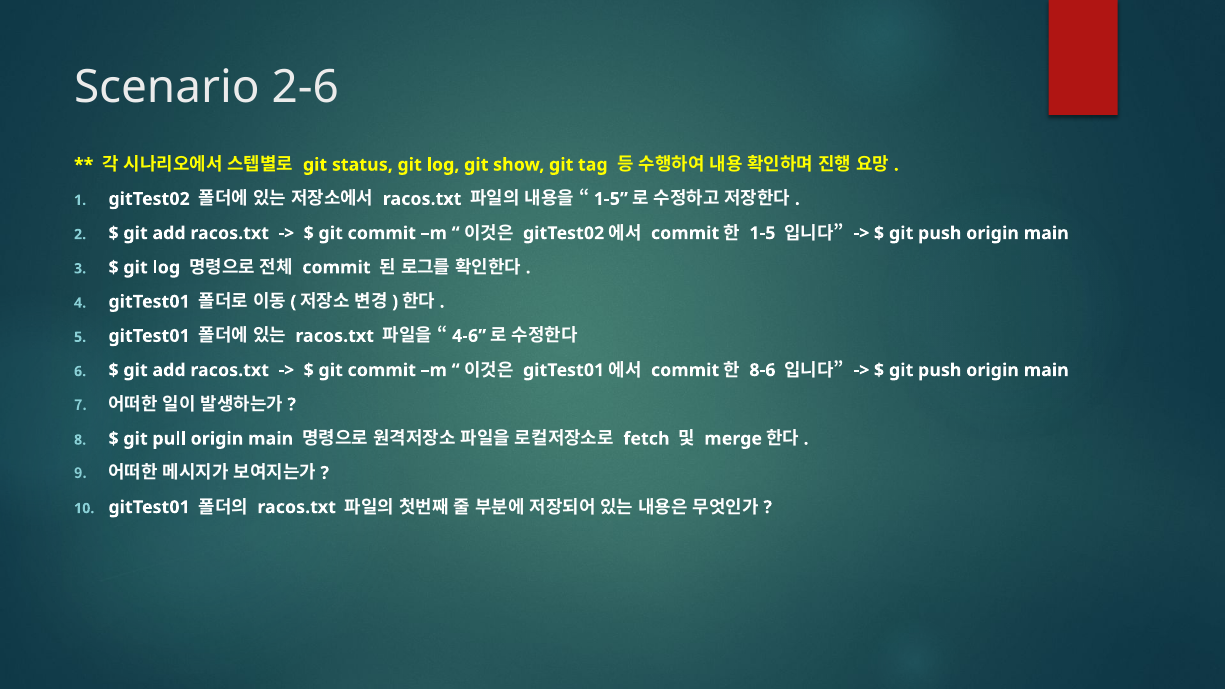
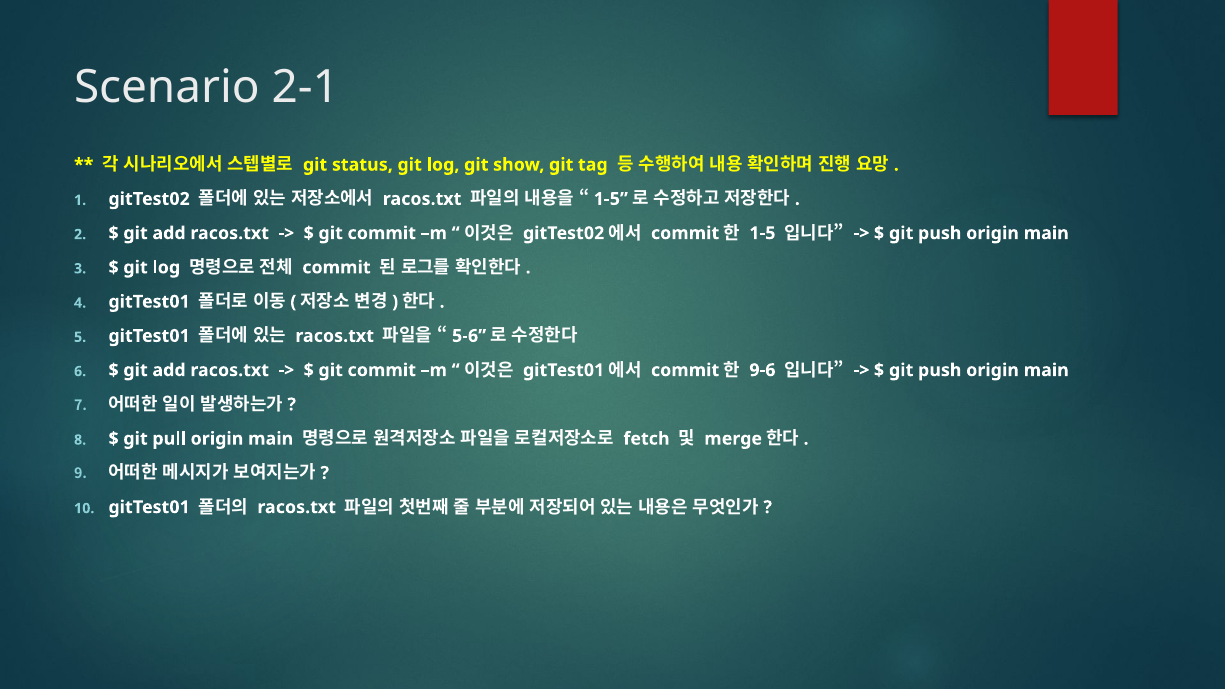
2-6: 2-6 -> 2-1 (305, 87)
4-6: 4-6 -> 5-6 (469, 336)
8-6: 8-6 -> 9-6 (762, 370)
